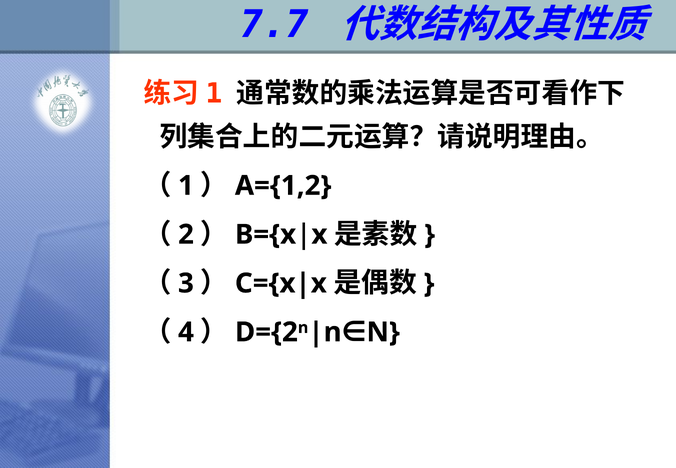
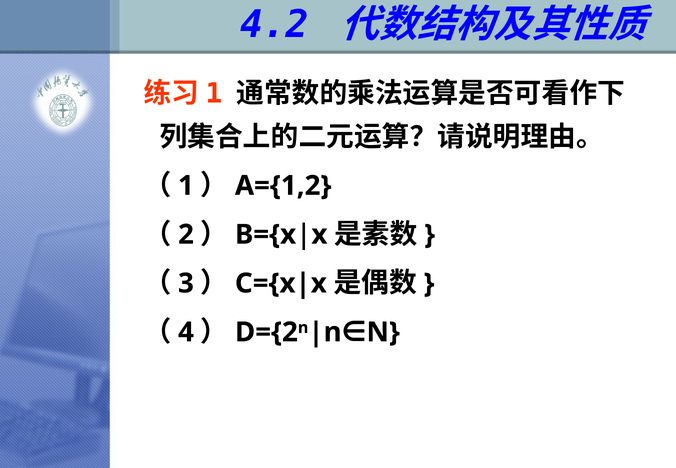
7.7: 7.7 -> 4.2 (274, 24)
